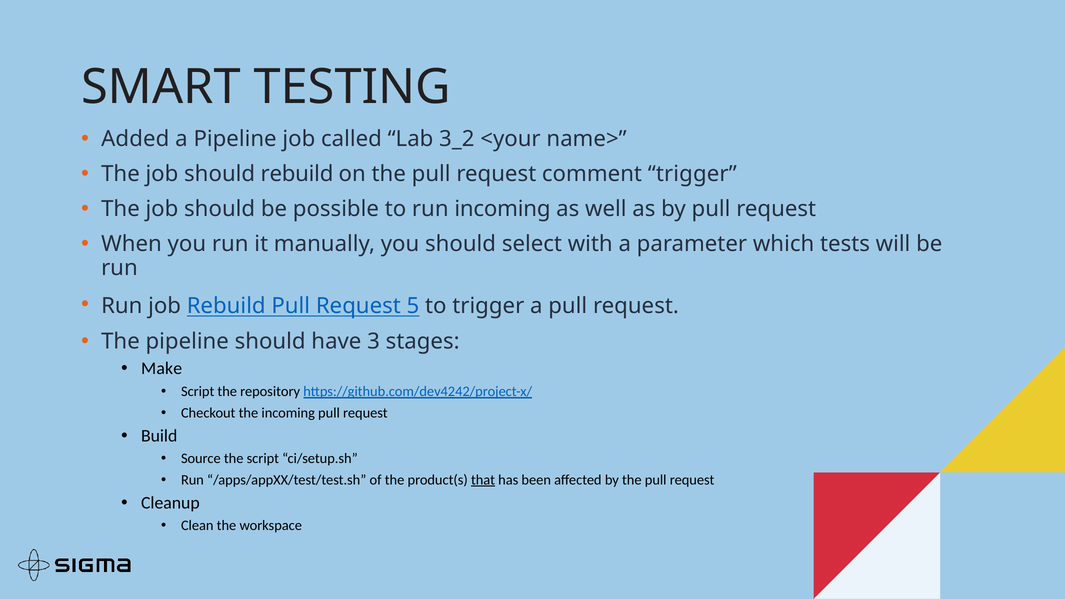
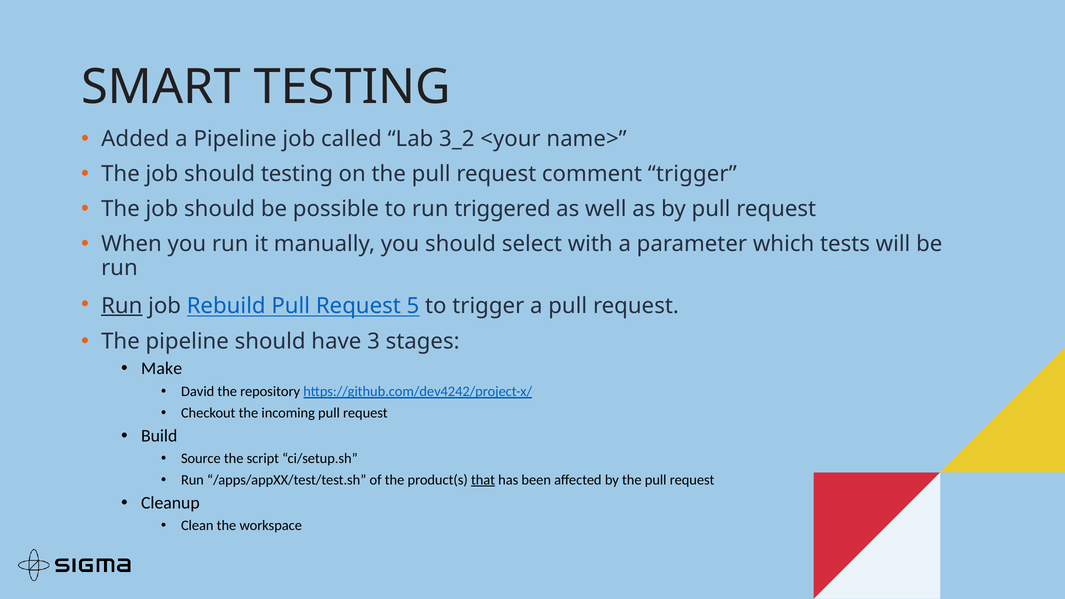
should rebuild: rebuild -> testing (297, 174)
run incoming: incoming -> triggered (503, 209)
Run underline: none -> present (122, 306)
Script: Script -> David (198, 392)
